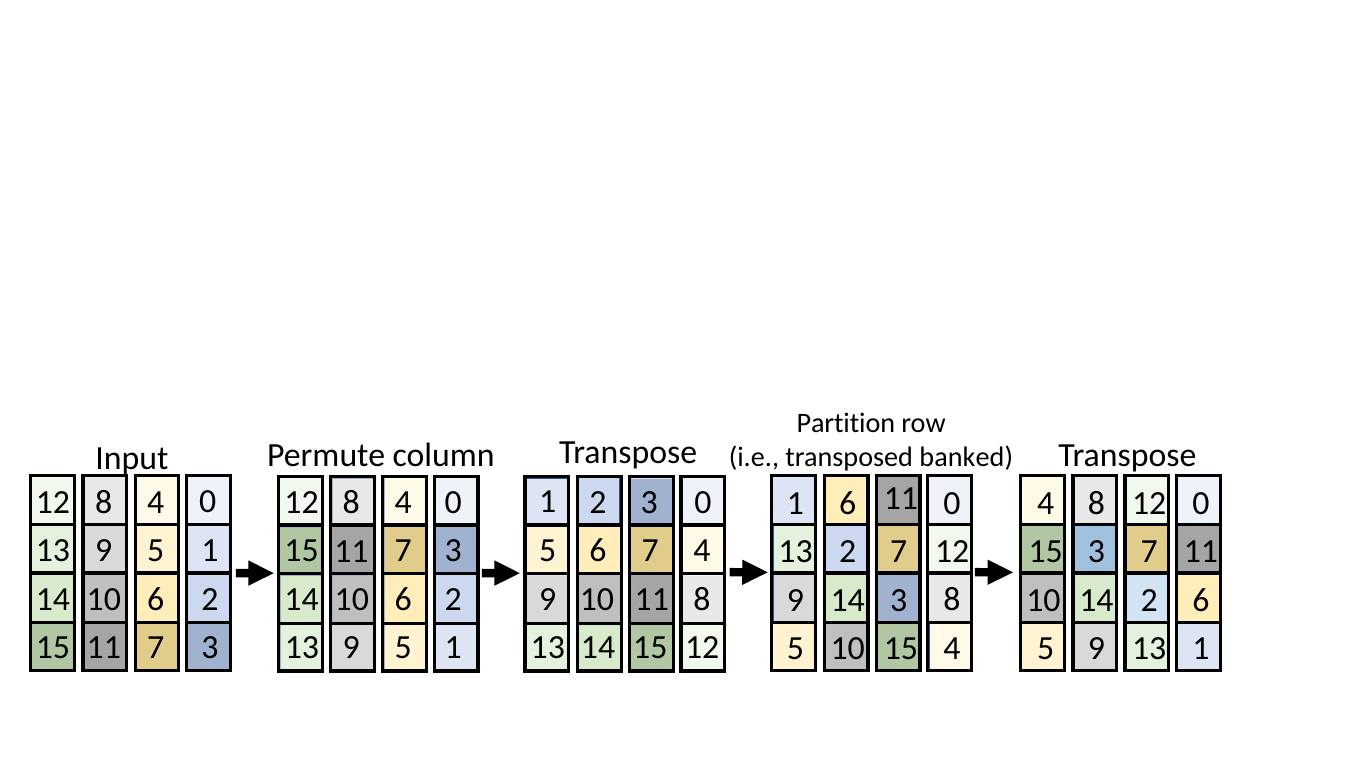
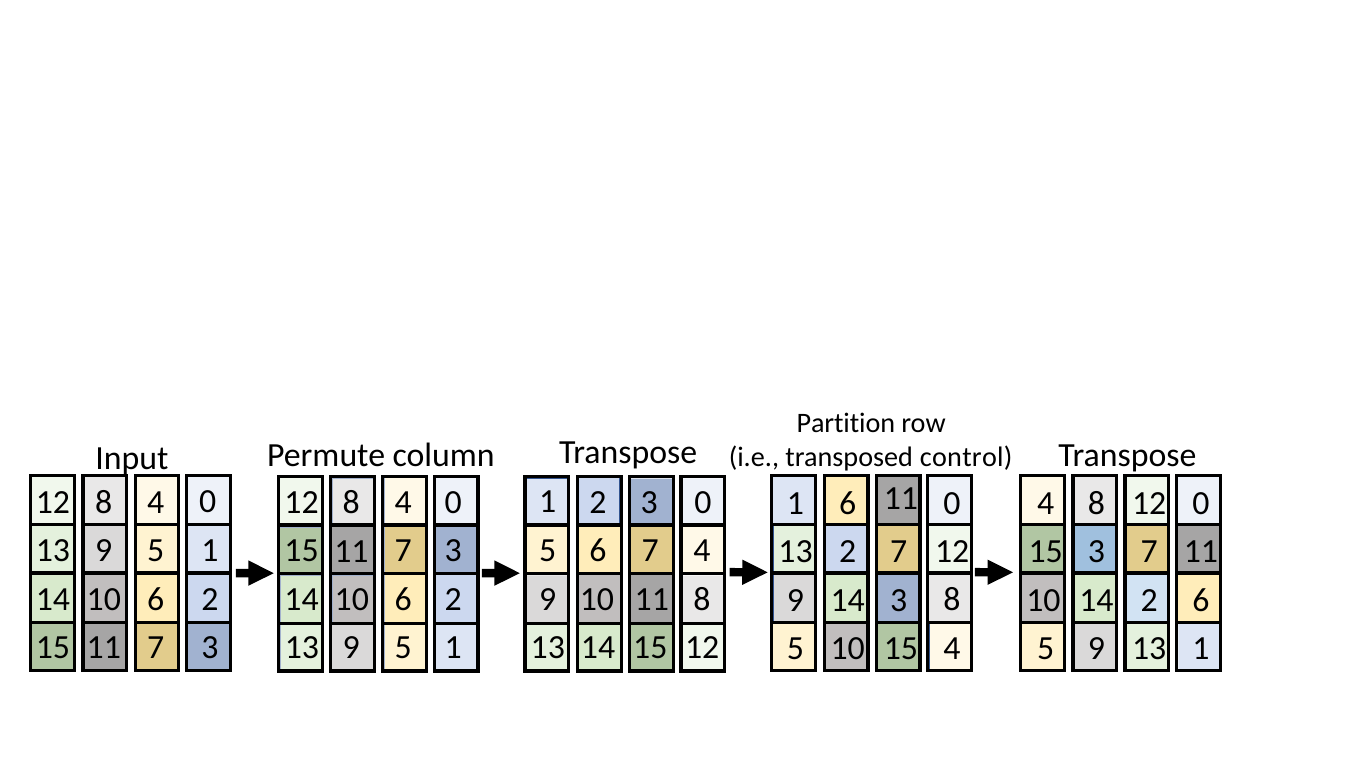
banked: banked -> control (966, 457)
